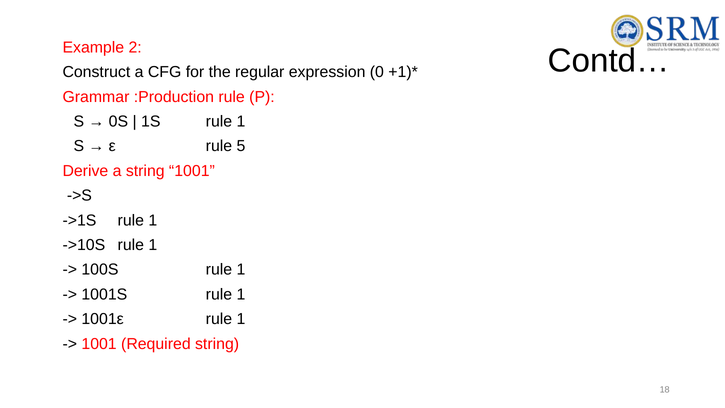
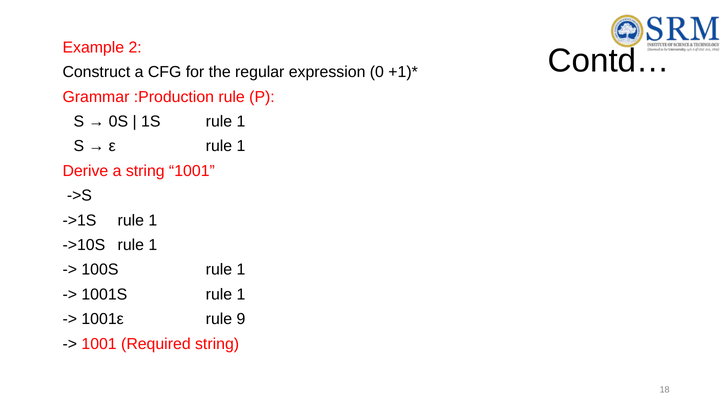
ε rule 5: 5 -> 1 (241, 146)
1001ε rule 1: 1 -> 9 (241, 319)
